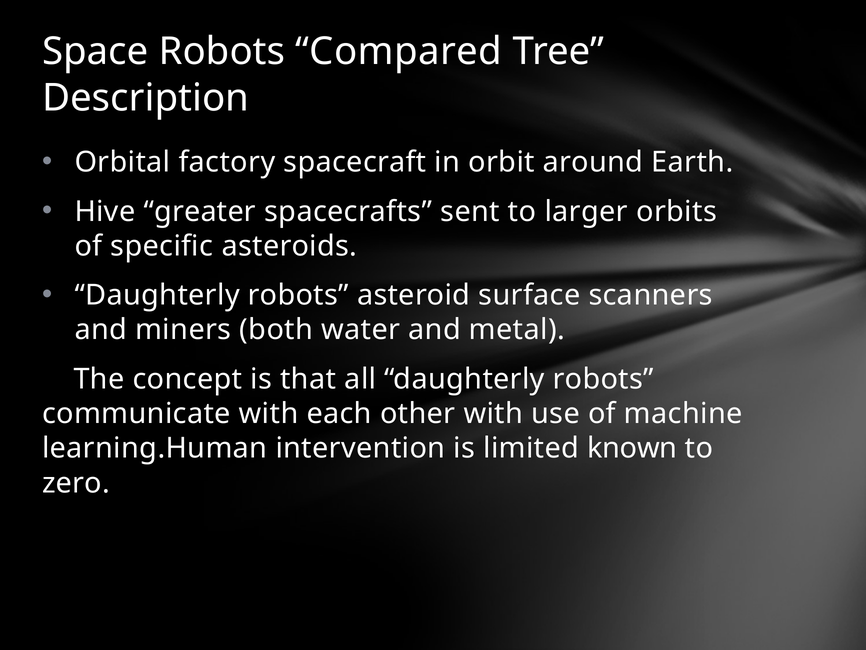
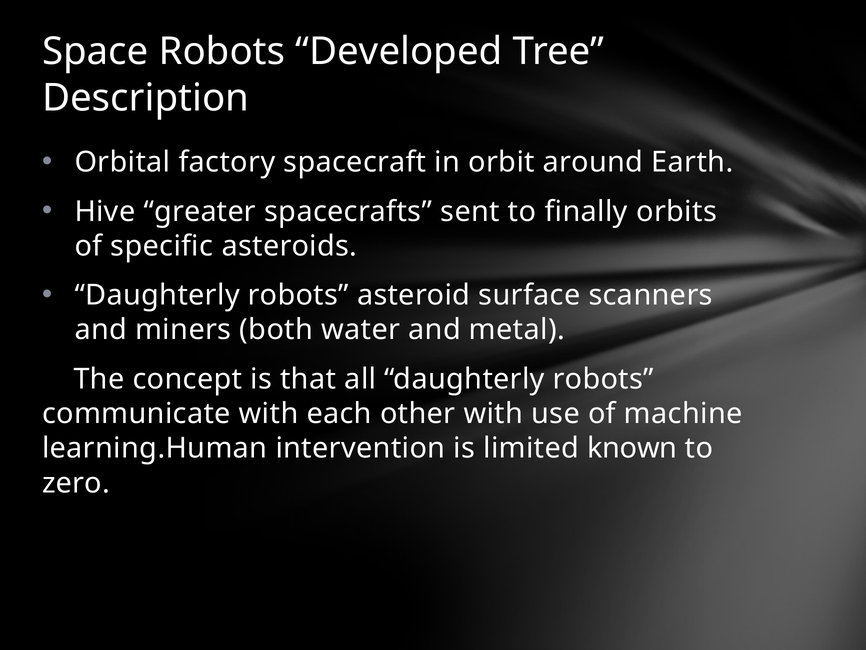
Compared: Compared -> Developed (399, 52)
larger: larger -> finally (586, 211)
